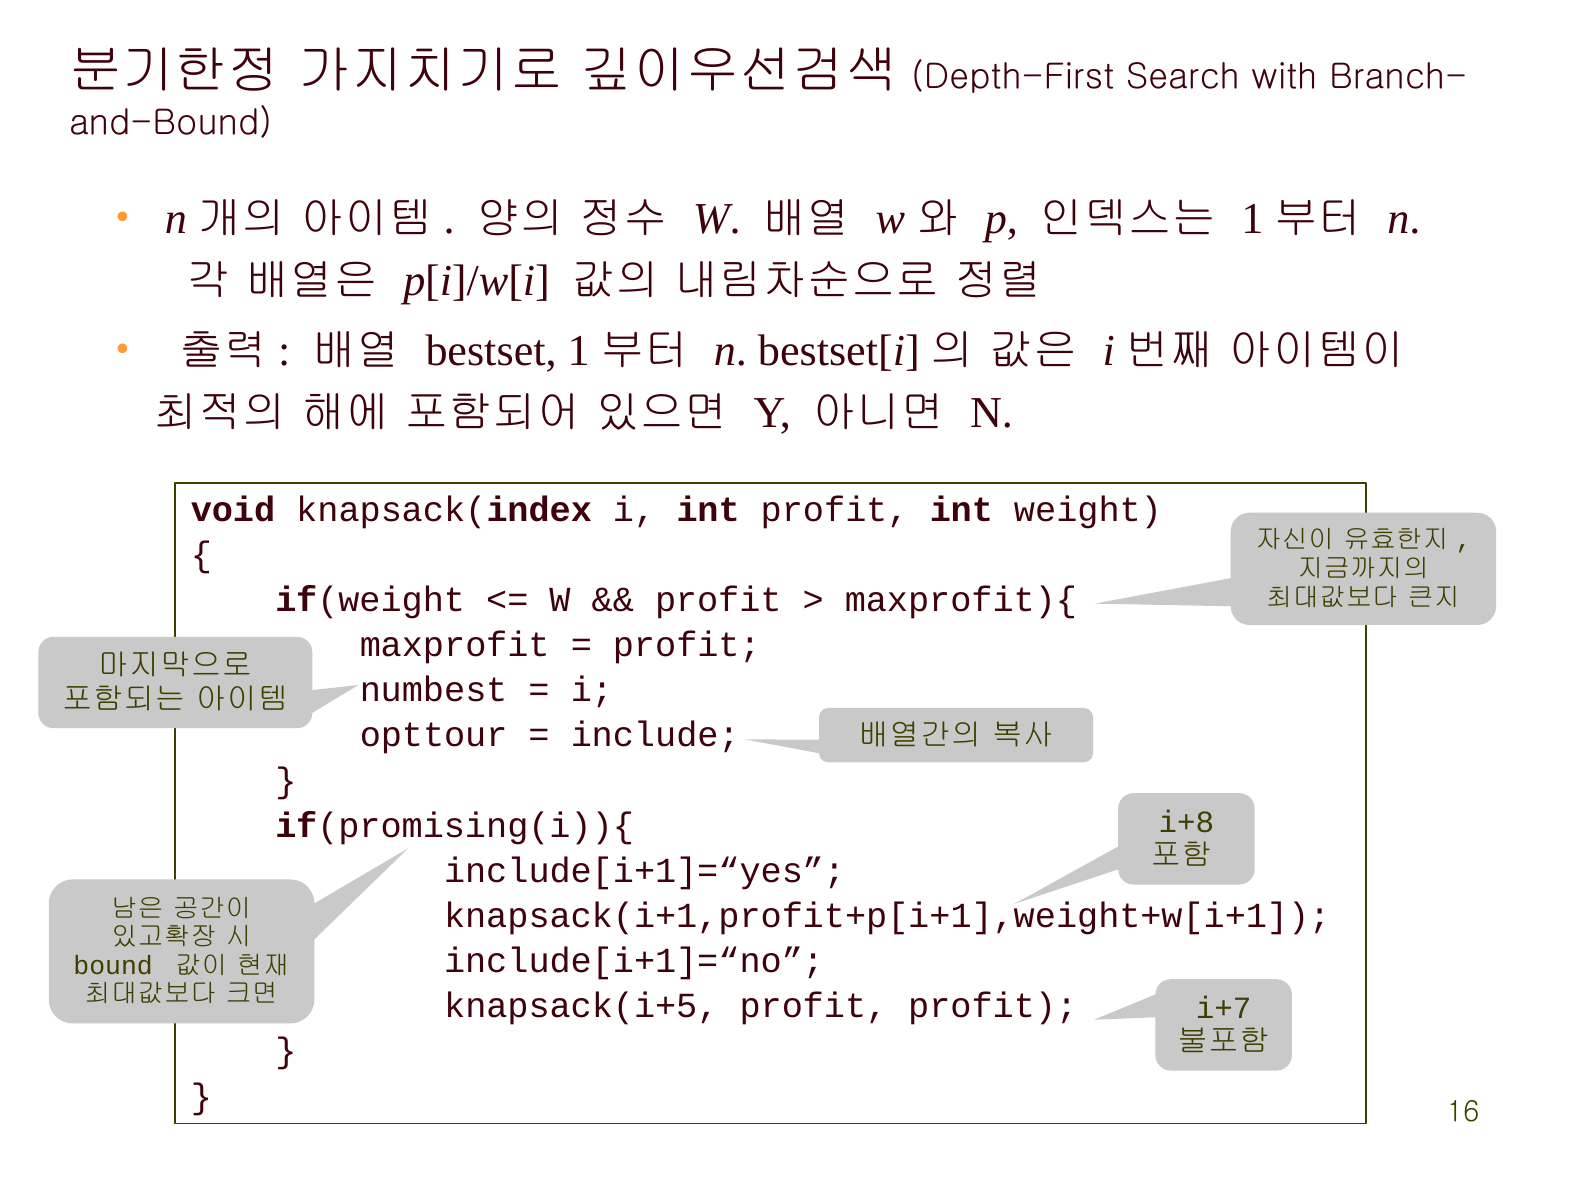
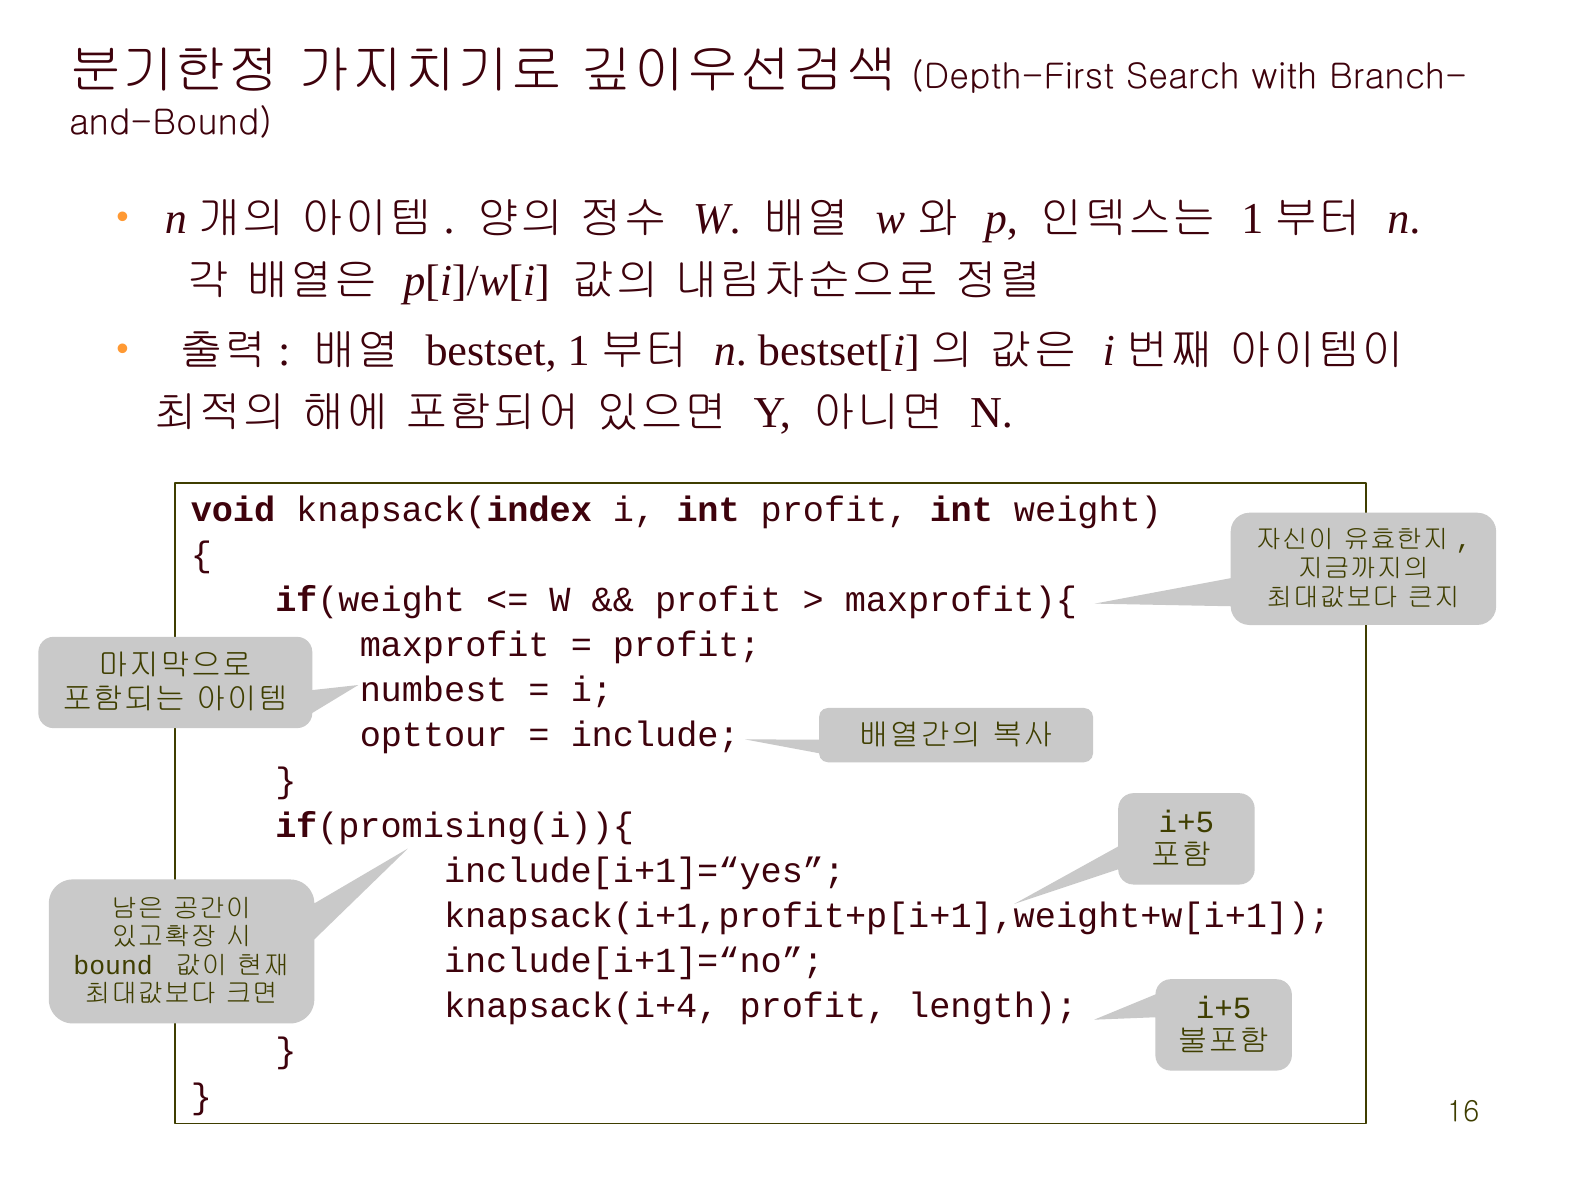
i+8: i+8 -> i+5 (1186, 822)
knapsack(i+5: knapsack(i+5 -> knapsack(i+4 (581, 1006)
profit profit: profit -> length (993, 1006)
i+7: i+7 -> i+5 (1224, 1008)
